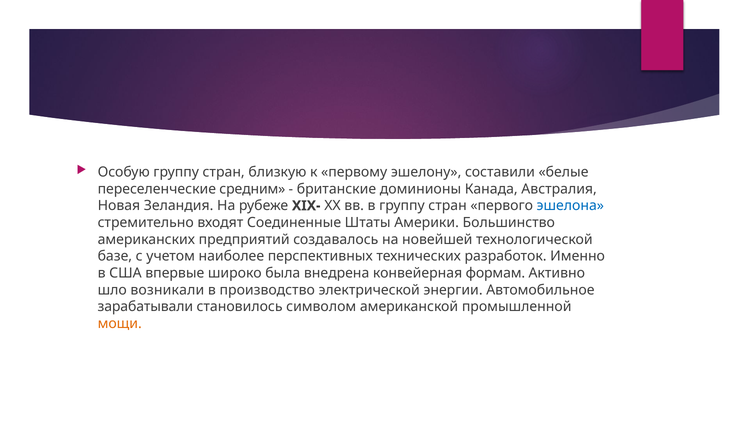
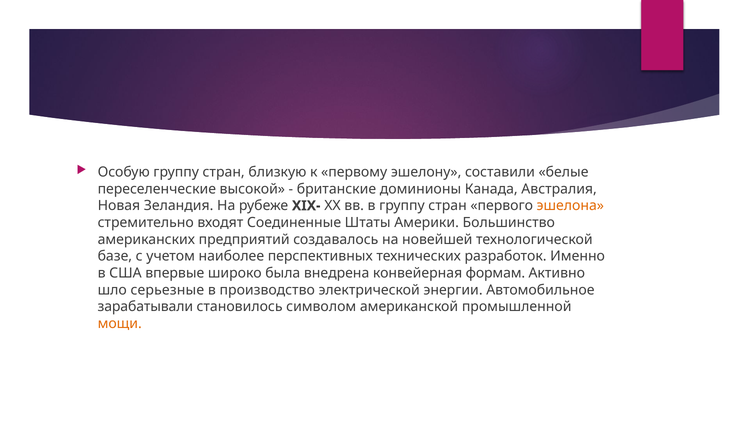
средним: средним -> высокой (252, 189)
эшелона colour: blue -> orange (570, 206)
возникали: возникали -> серьезные (167, 290)
